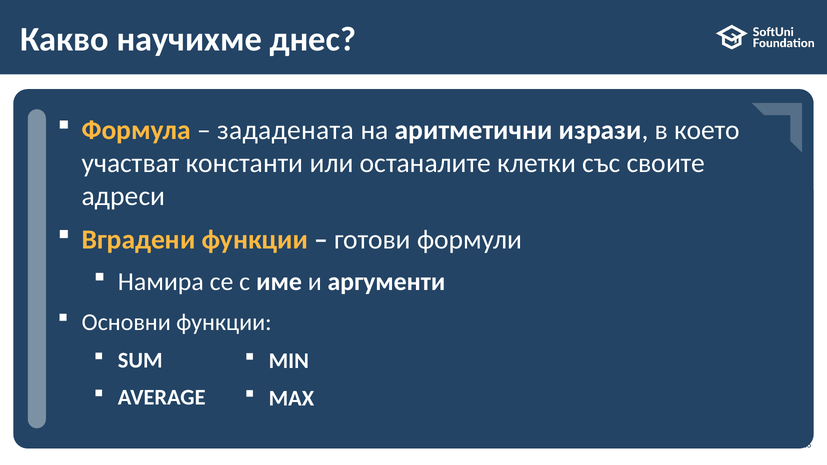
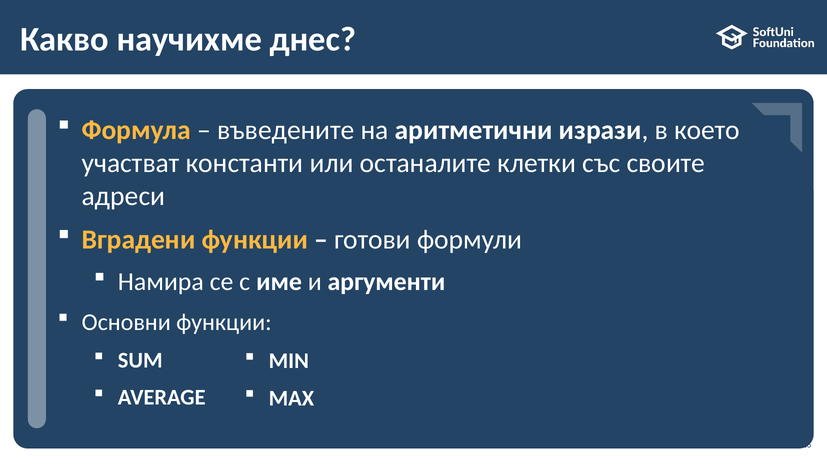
зададената: зададената -> въведените (286, 130)
